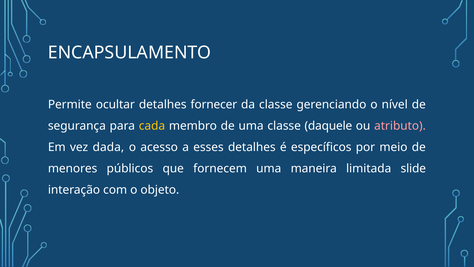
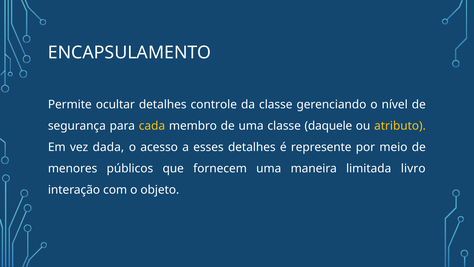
fornecer: fornecer -> controle (214, 104)
atributo colour: pink -> yellow (400, 126)
específicos: específicos -> represente (321, 147)
slide: slide -> livro (413, 168)
